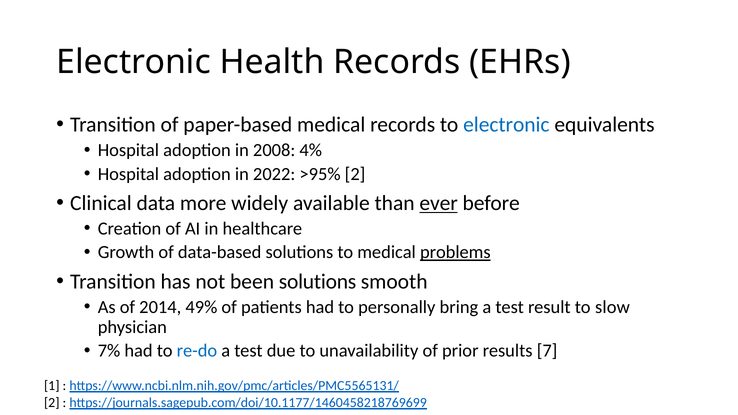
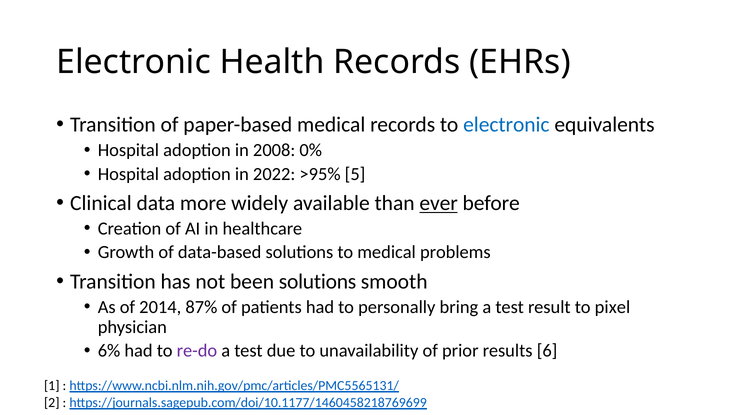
4%: 4% -> 0% (311, 150)
>95% 2: 2 -> 5 (355, 174)
problems underline: present -> none (455, 252)
49%: 49% -> 87% (201, 307)
slow: slow -> pixel (613, 307)
7%: 7% -> 6% (109, 351)
re-do colour: blue -> purple (197, 351)
7: 7 -> 6 (547, 351)
